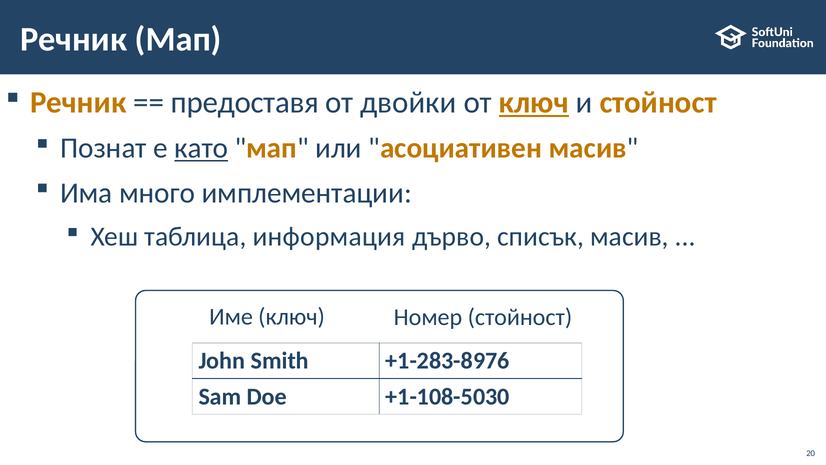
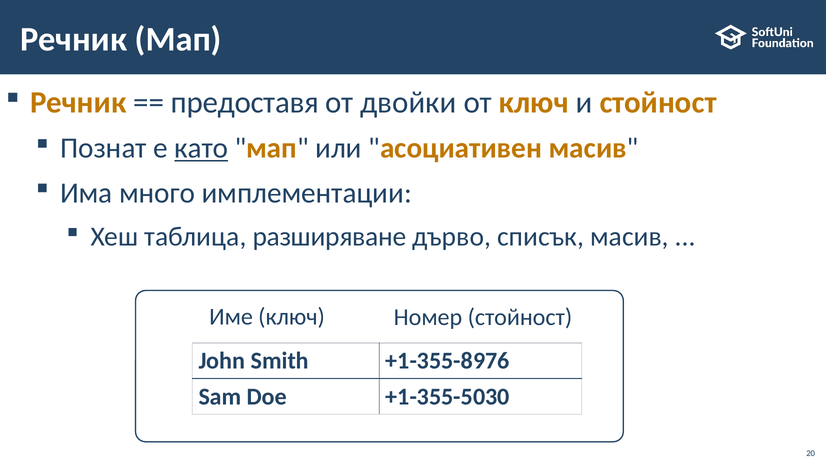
ключ underline: present -> none (534, 102)
информация: информация -> разширяване (329, 237)
+1-283-8976: +1-283-8976 -> +1-355-8976 (448, 361)
+1-108-5030: +1-108-5030 -> +1-355-5030 (448, 396)
